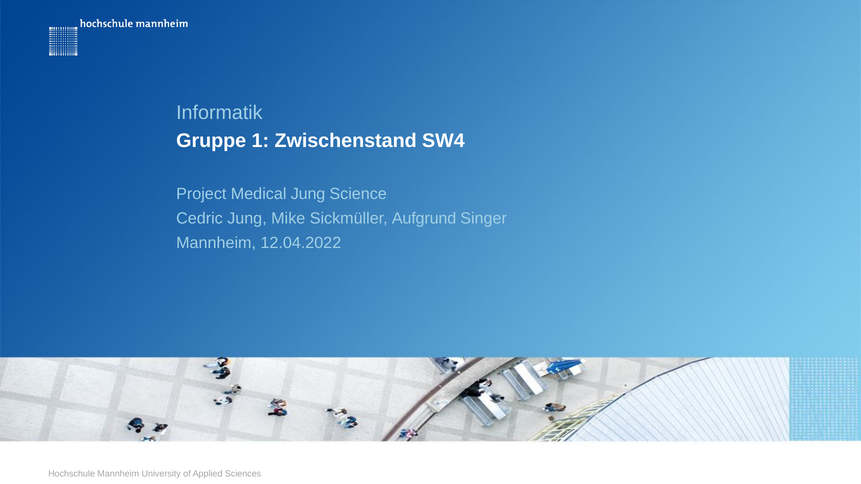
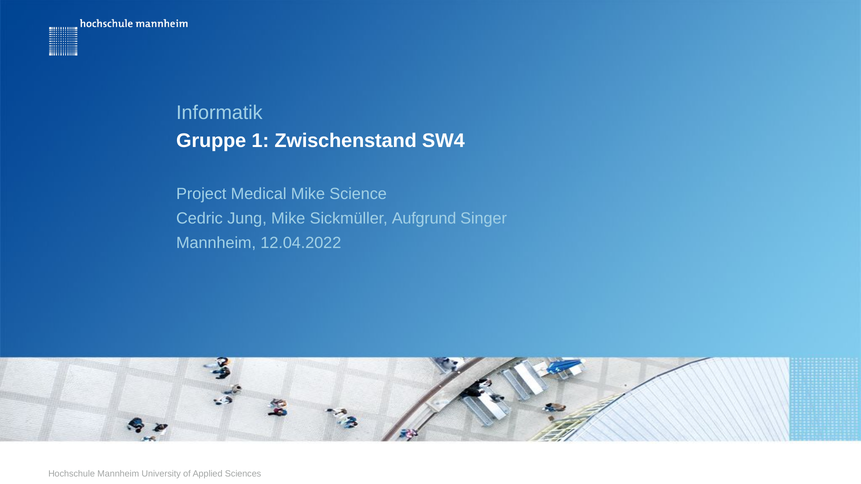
Medical Jung: Jung -> Mike (308, 194)
